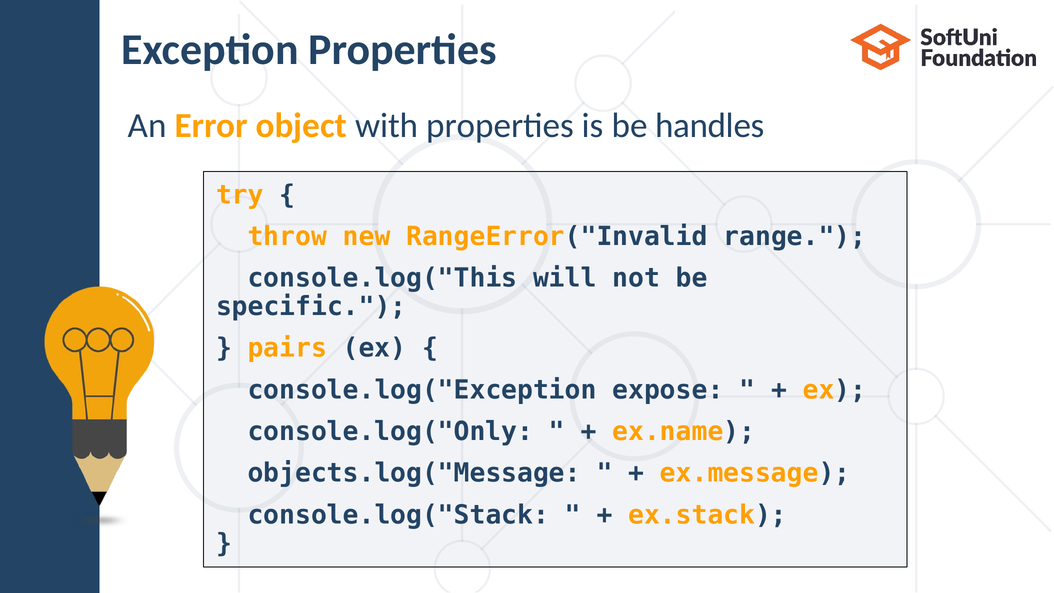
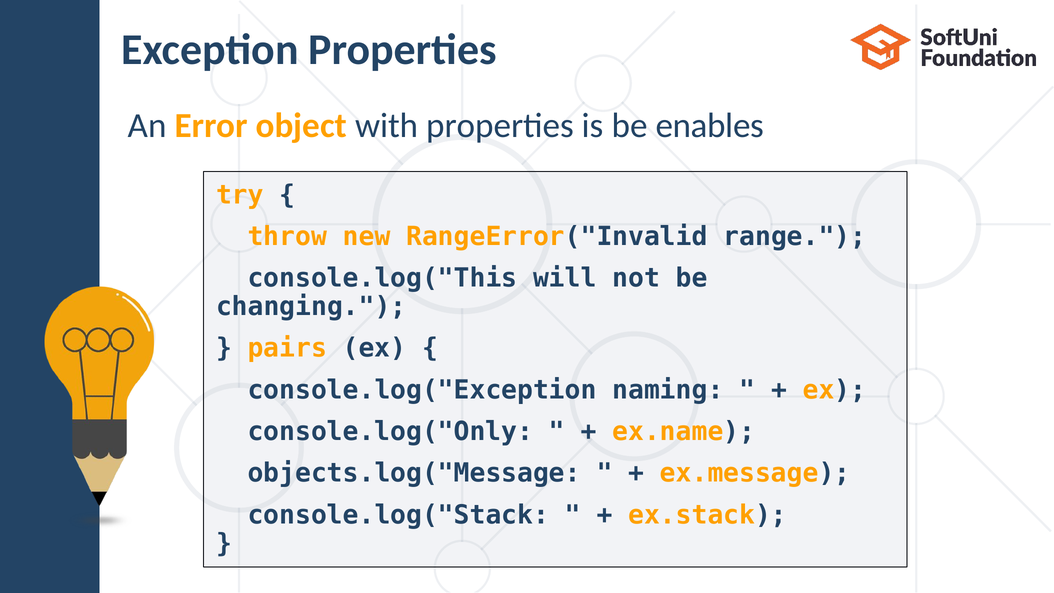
handles: handles -> enables (710, 126)
specific: specific -> changing (311, 307)
expose: expose -> naming (668, 390)
